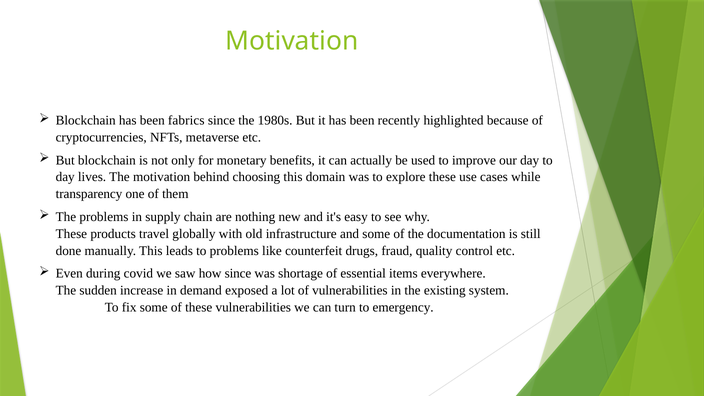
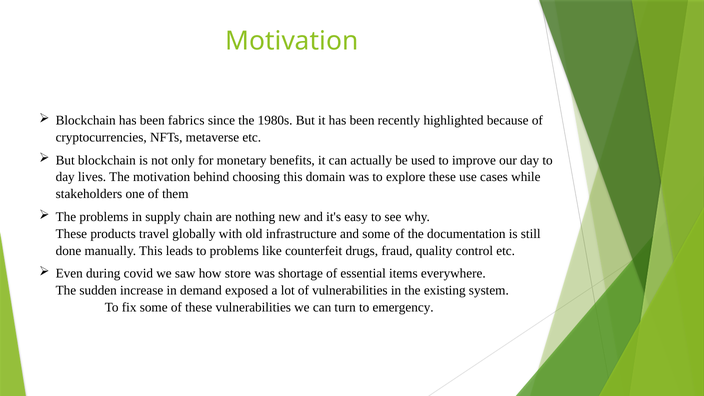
transparency: transparency -> stakeholders (89, 194)
how since: since -> store (238, 274)
